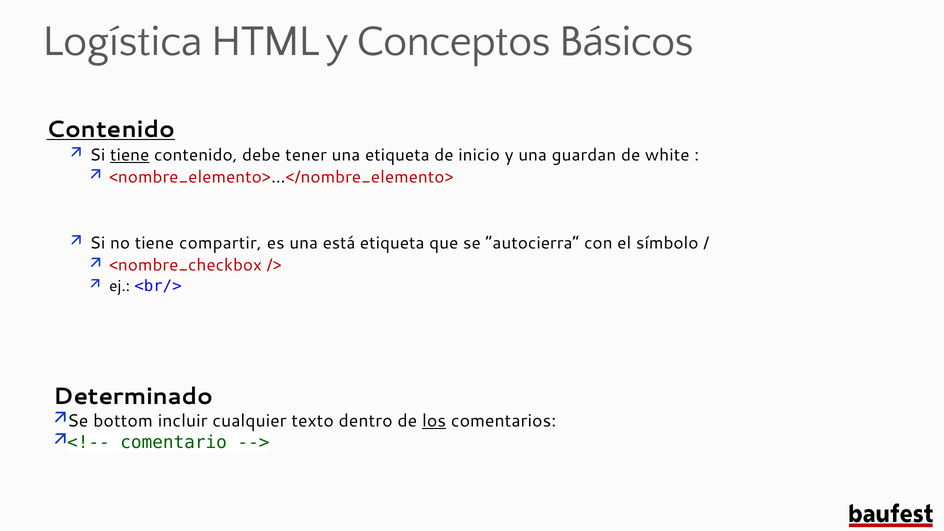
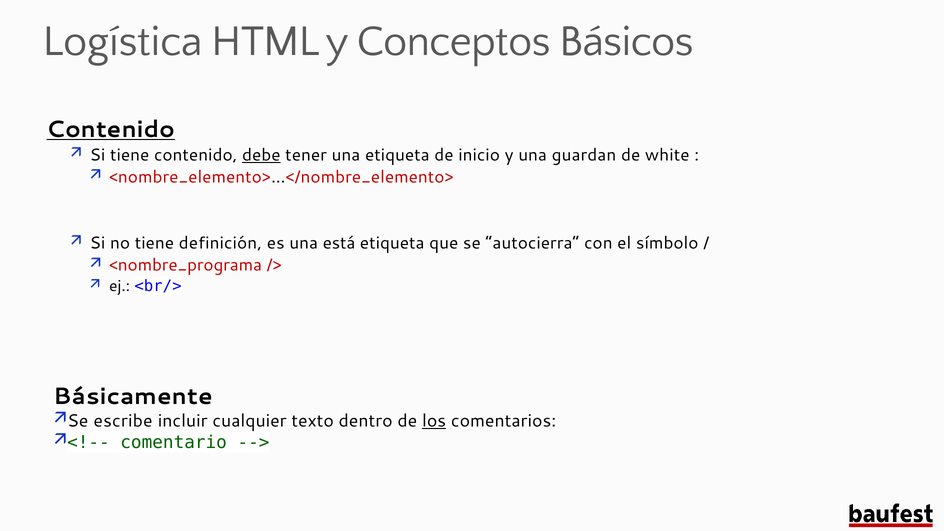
tiene underline: present -> none (130, 155)
debe underline: none -> present (261, 155)
compartir: compartir -> definición (220, 243)
<nombre_checkbox: <nombre_checkbox -> <nombre_programa (186, 265)
Determinado: Determinado -> Básicamente (133, 397)
bottom: bottom -> escribe (123, 421)
